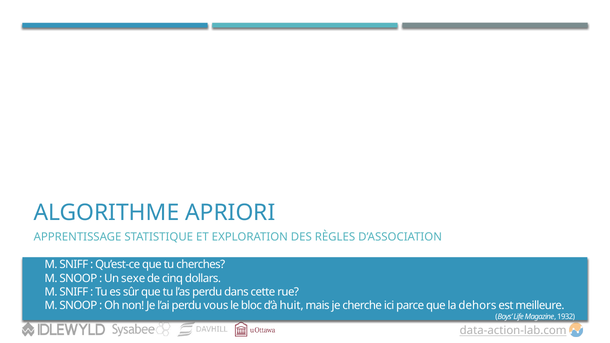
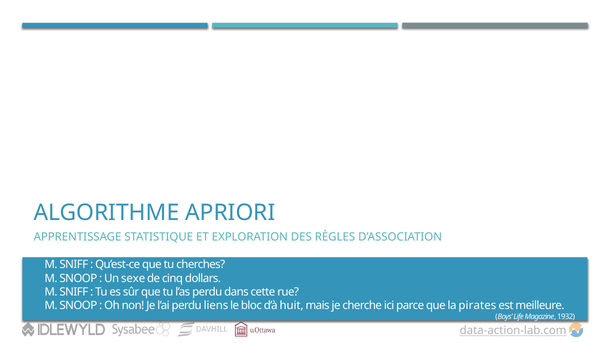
vous: vous -> liens (216, 306)
dehors: dehors -> pirates (477, 306)
